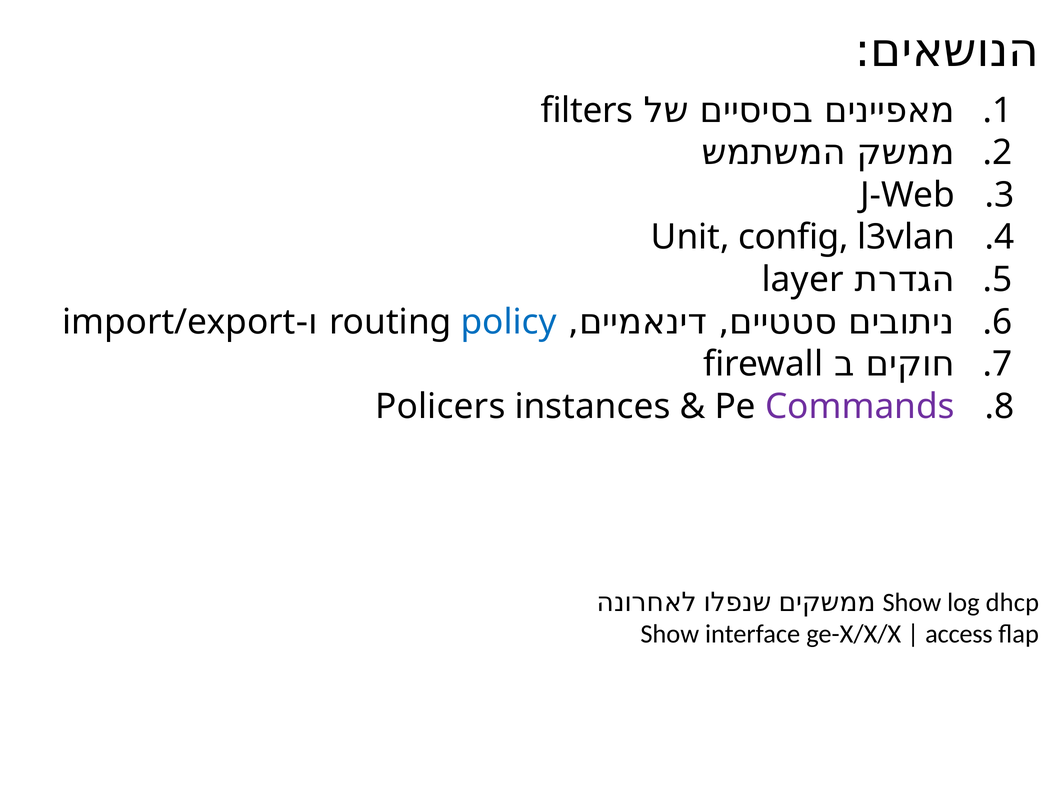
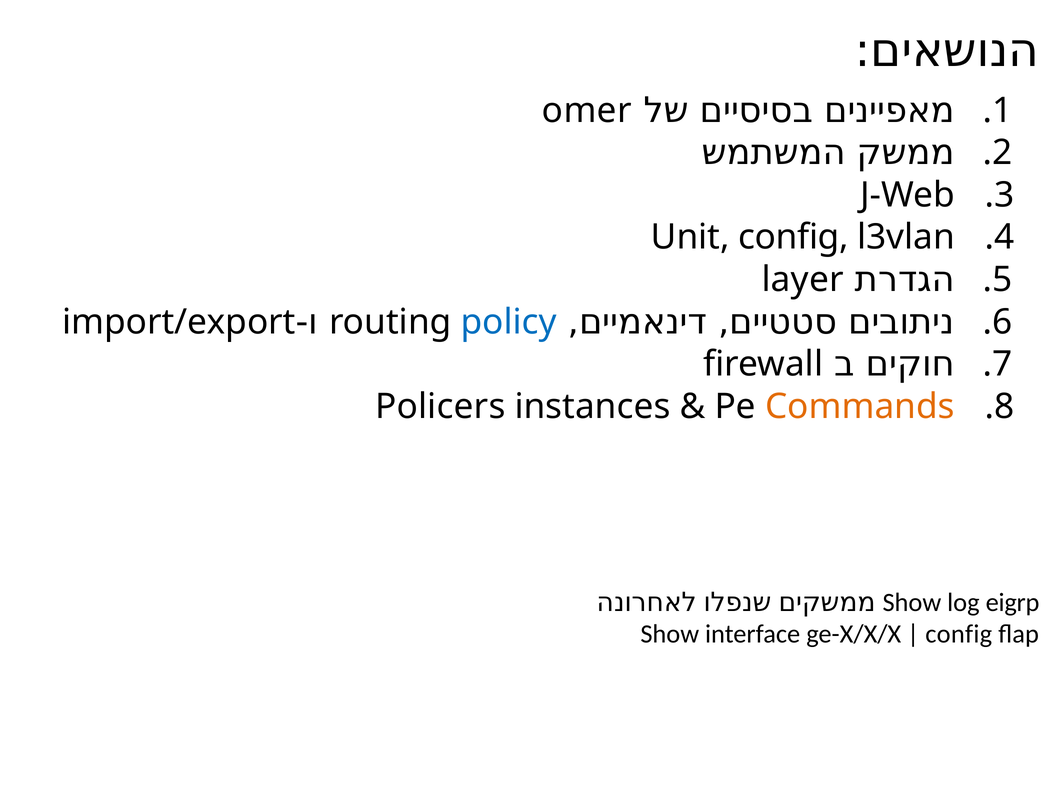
filters: filters -> omer (587, 111)
Commands colour: purple -> orange (860, 407)
dhcp: dhcp -> eigrp (1013, 603)
access: access -> config (959, 635)
